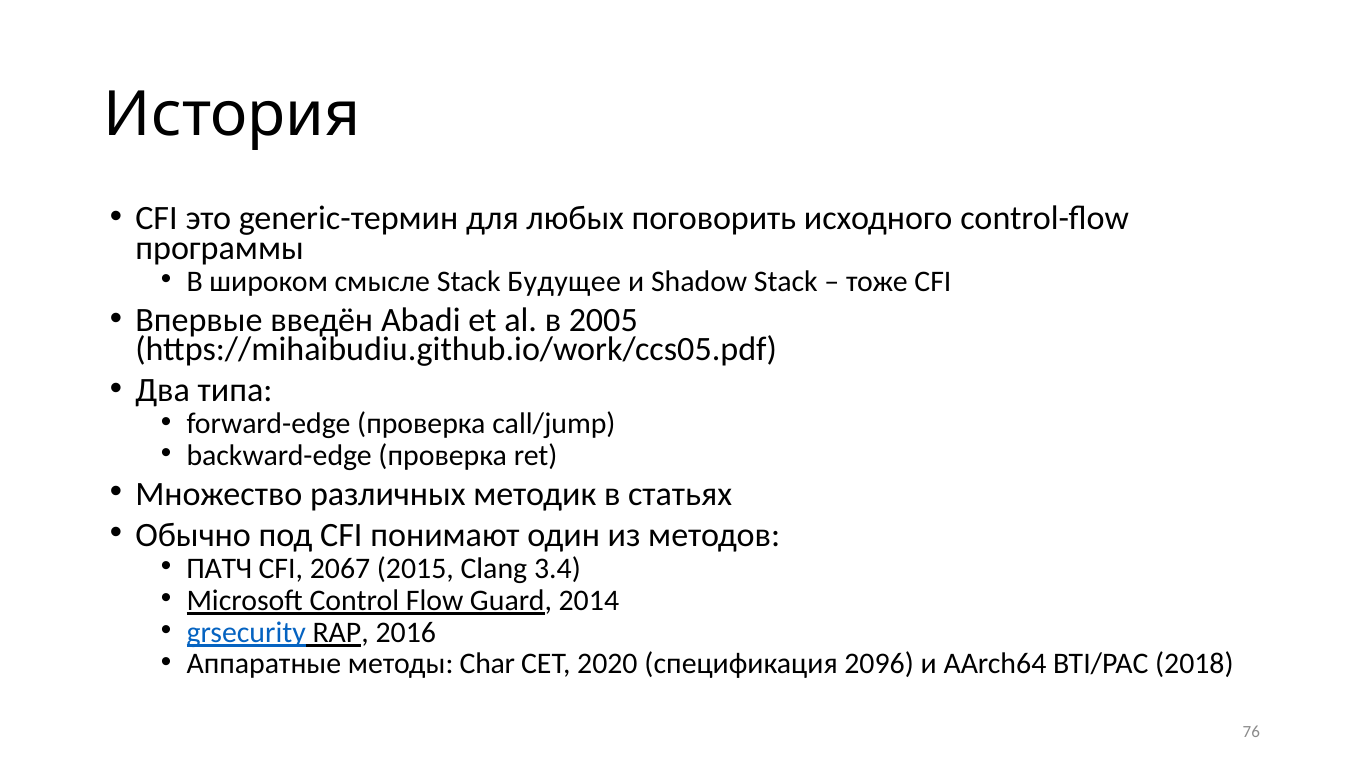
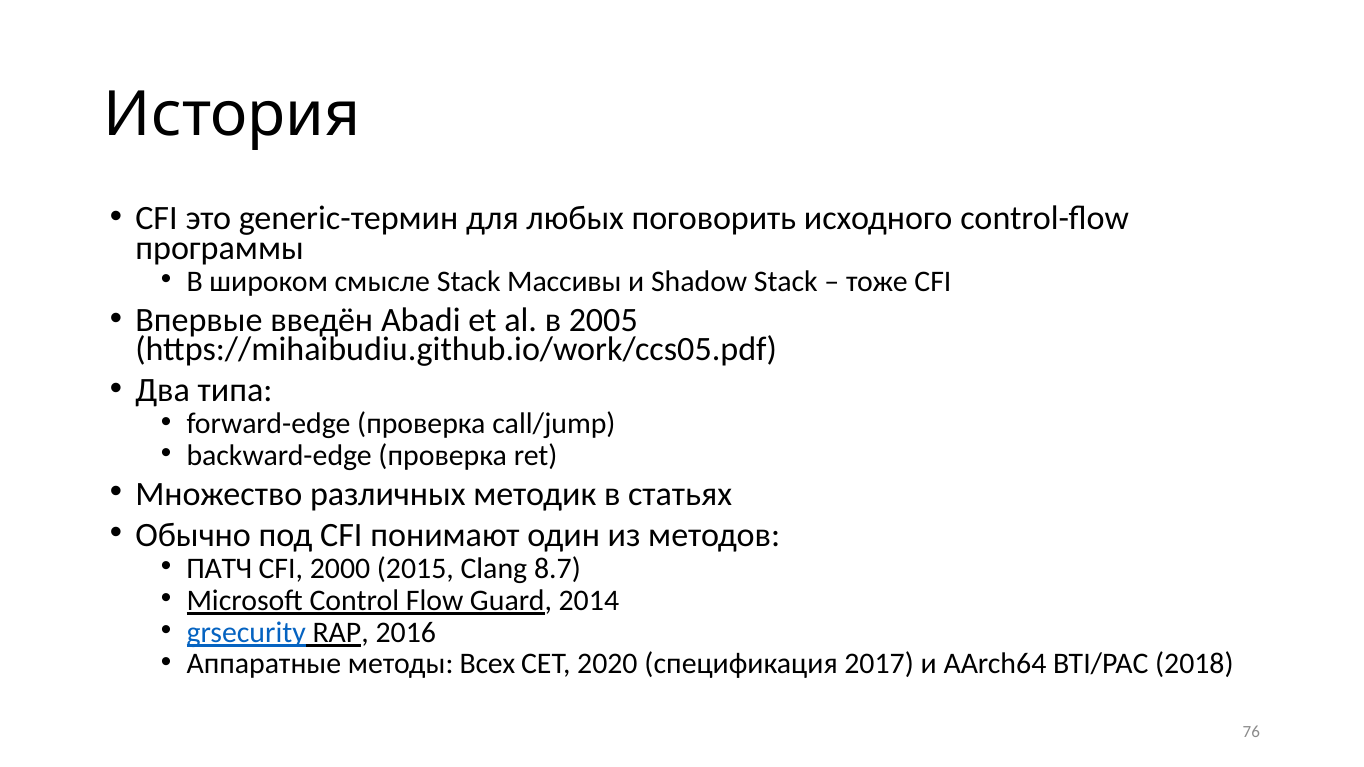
Будущее: Будущее -> Массивы (564, 282)
2067: 2067 -> 2000 (340, 569)
3.4: 3.4 -> 8.7 (557, 569)
Char: Char -> Всех (487, 664)
2096: 2096 -> 2017 (879, 664)
